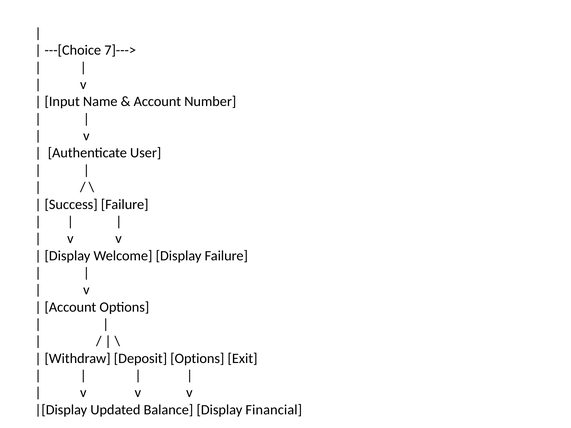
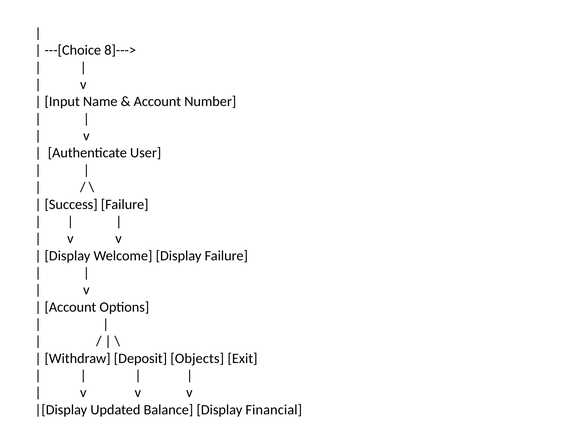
7]--->: 7]---> -> 8]---> (120, 50)
Deposit Options: Options -> Objects (197, 359)
